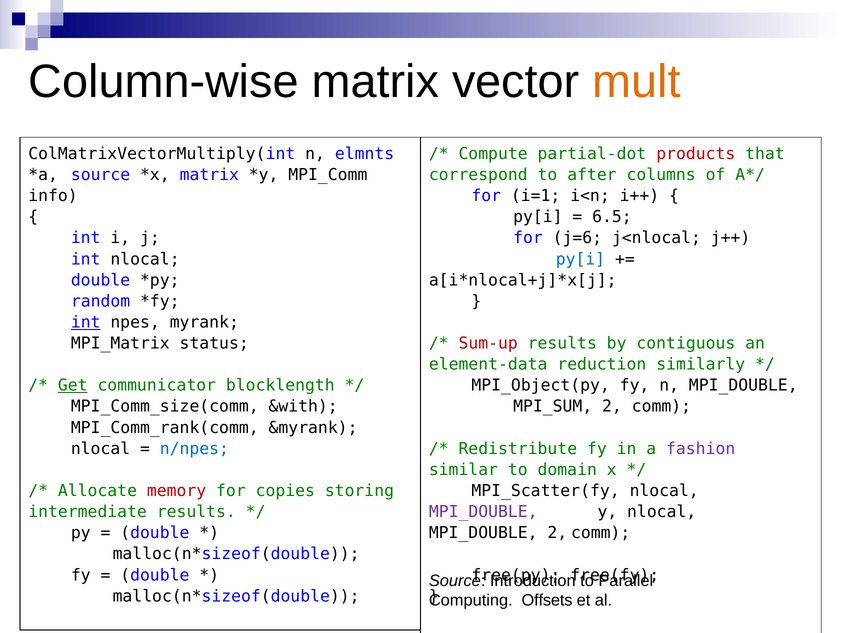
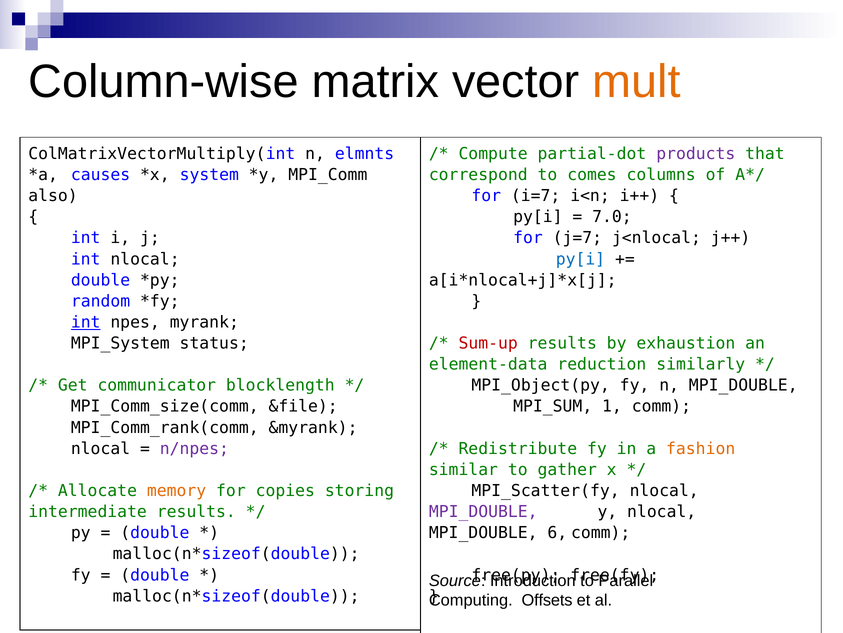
products colour: red -> purple (696, 154)
source: source -> causes (101, 175)
matrix: matrix -> system (209, 175)
after: after -> comes (592, 175)
info: info -> also (53, 196)
i=1: i=1 -> i=7 (536, 196)
6.5: 6.5 -> 7.0 (612, 217)
j=6: j=6 -> j=7 (577, 238)
MPI_Matrix: MPI_Matrix -> MPI_System (120, 343)
contiguous: contiguous -> exhaustion (686, 343)
Get underline: present -> none (73, 385)
&with: &with -> &file (303, 406)
MPI_SUM 2: 2 -> 1 (612, 406)
n/npes colour: blue -> purple (194, 448)
fashion colour: purple -> orange (701, 448)
domain: domain -> gather (567, 469)
memory colour: red -> orange (177, 490)
MPI_DOUBLE 2: 2 -> 6 (557, 532)
